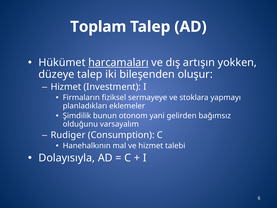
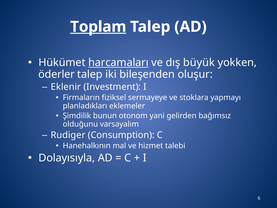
Toplam underline: none -> present (98, 27)
artışın: artışın -> büyük (199, 63)
düzeye: düzeye -> öderler (57, 74)
Hizmet: Hizmet -> Eklenir (66, 87)
